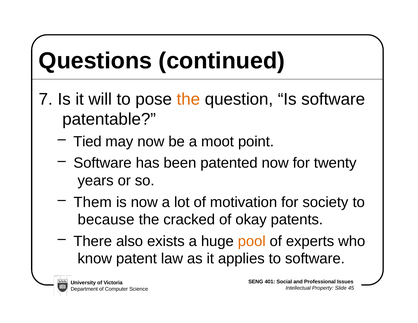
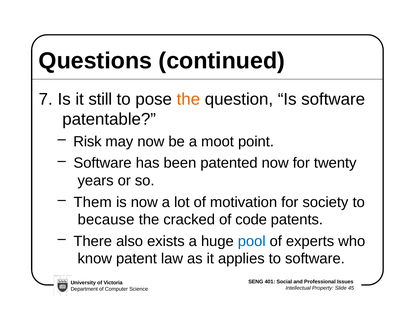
will: will -> still (100, 99)
Tied: Tied -> Risk (87, 141)
okay: okay -> code (251, 220)
pool colour: orange -> blue (252, 241)
